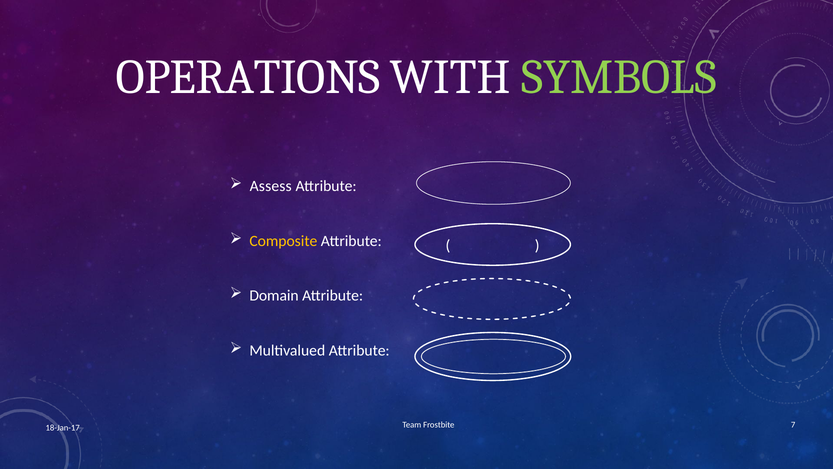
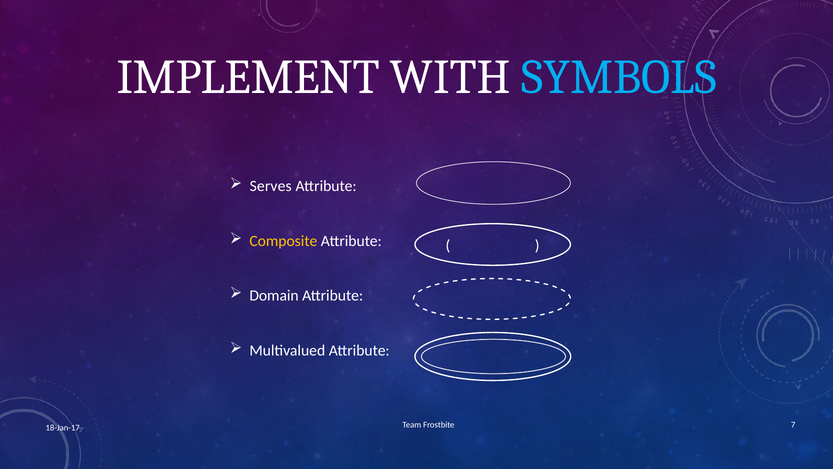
OPERATIONS: OPERATIONS -> IMPLEMENT (248, 77)
SYMBOLS colour: light green -> light blue (619, 77)
Assess: Assess -> Serves (271, 186)
